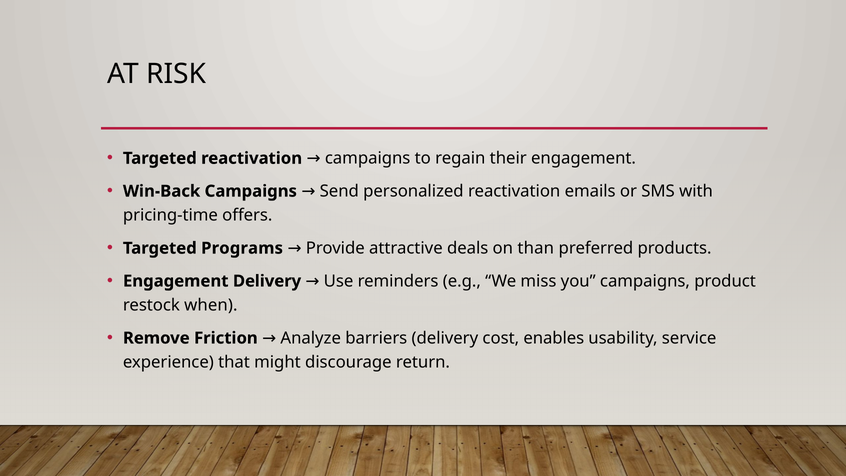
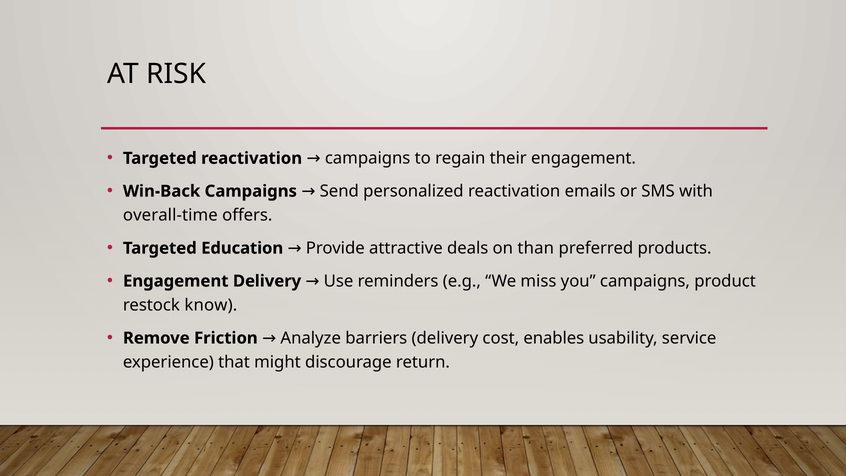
pricing-time: pricing-time -> overall-time (170, 215)
Programs: Programs -> Education (242, 248)
when: when -> know (211, 305)
